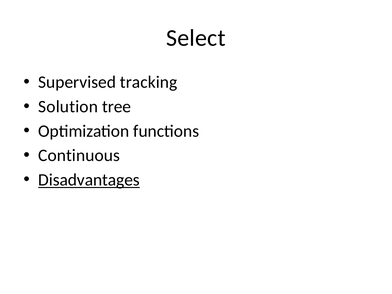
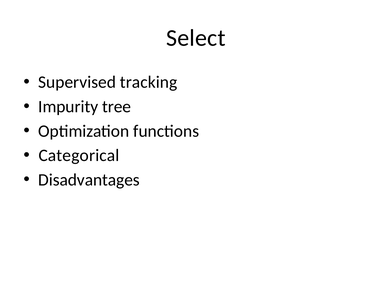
Solution: Solution -> Impurity (68, 107)
Continuous: Continuous -> Categorical (79, 155)
Disadvantages underline: present -> none (89, 180)
